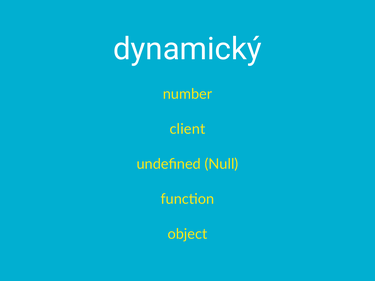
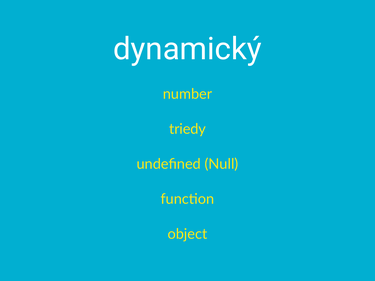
client: client -> triedy (188, 129)
